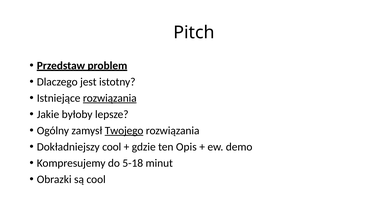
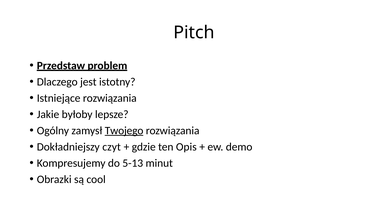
rozwiązania underline: present -> none (110, 98)
Dokładniejszy cool: cool -> czyt (112, 147)
5-18: 5-18 -> 5-13 (133, 163)
